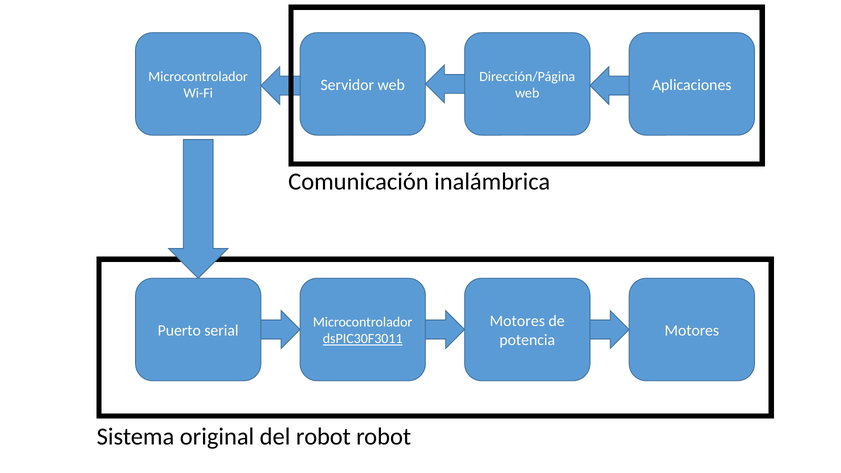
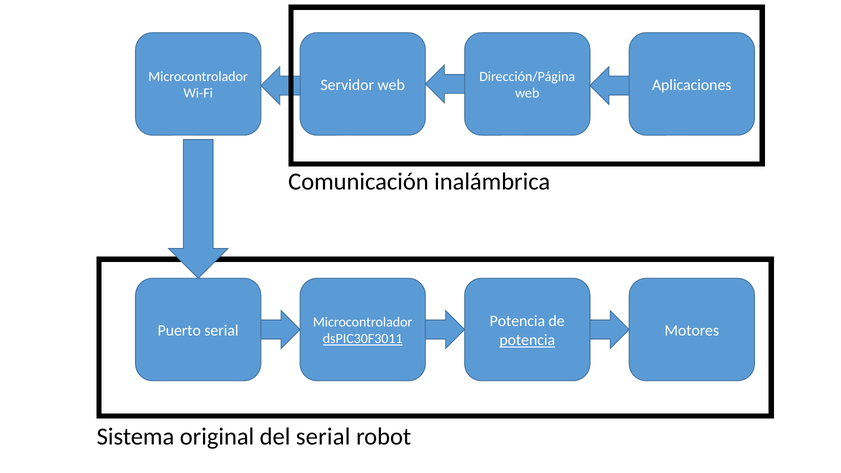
Motores: Motores -> Potencia (517, 321)
potencia underline: none -> present (527, 340)
del robot: robot -> serial (323, 437)
